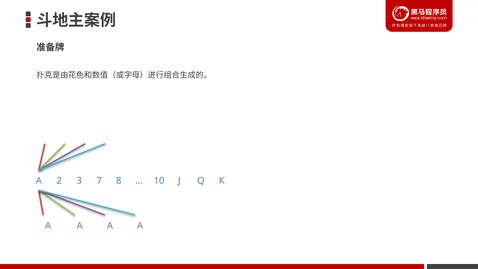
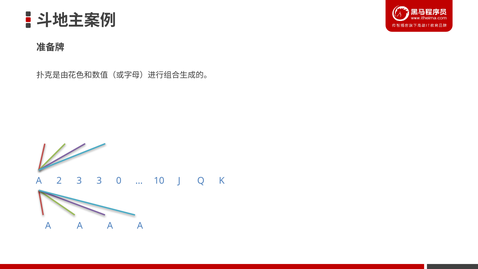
2 7: 7 -> 3 (99, 181)
8: 8 -> 0 (119, 181)
